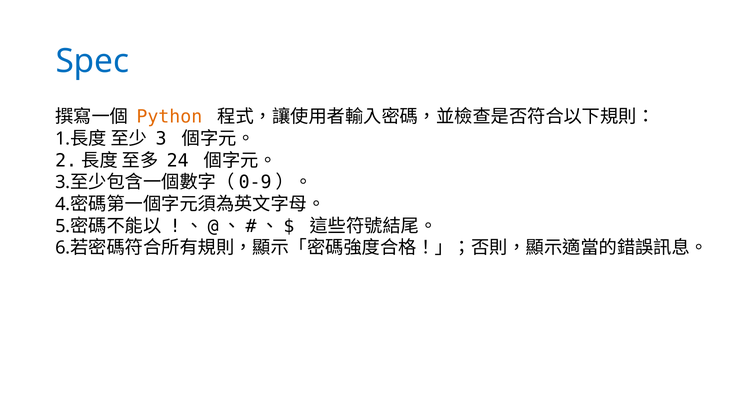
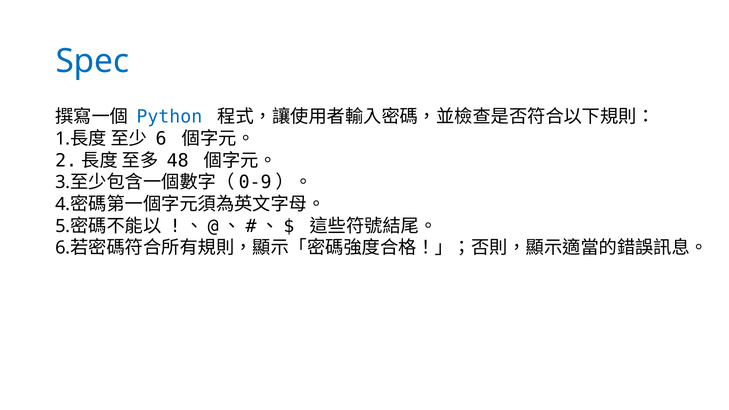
Python colour: orange -> blue (169, 117)
3: 3 -> 6 (161, 139)
24: 24 -> 48 (178, 161)
